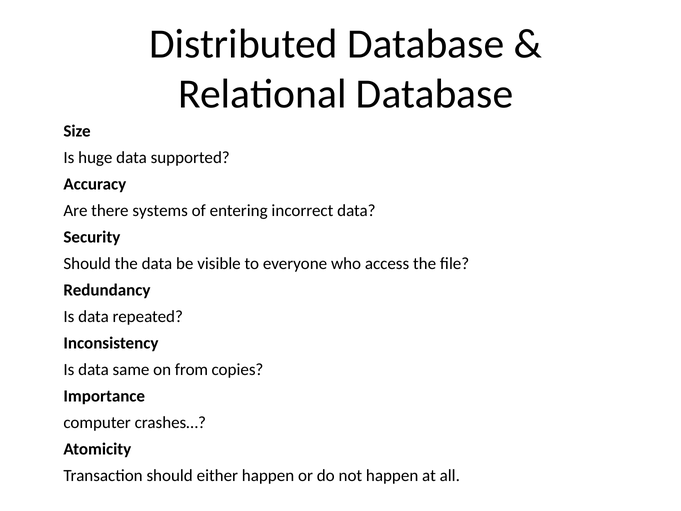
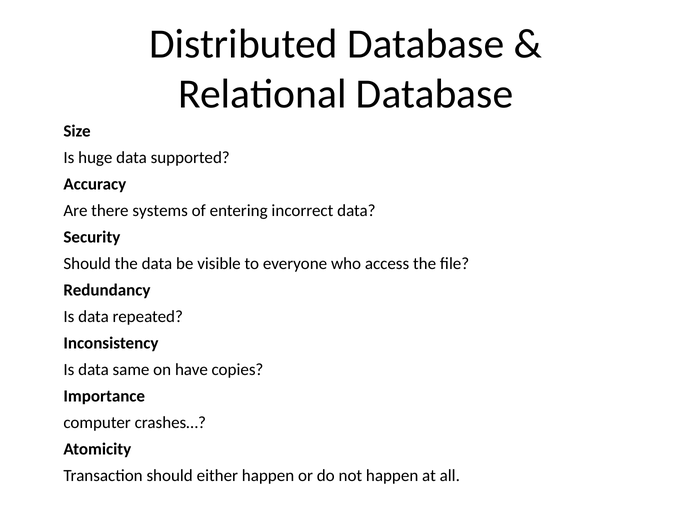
from: from -> have (191, 370)
